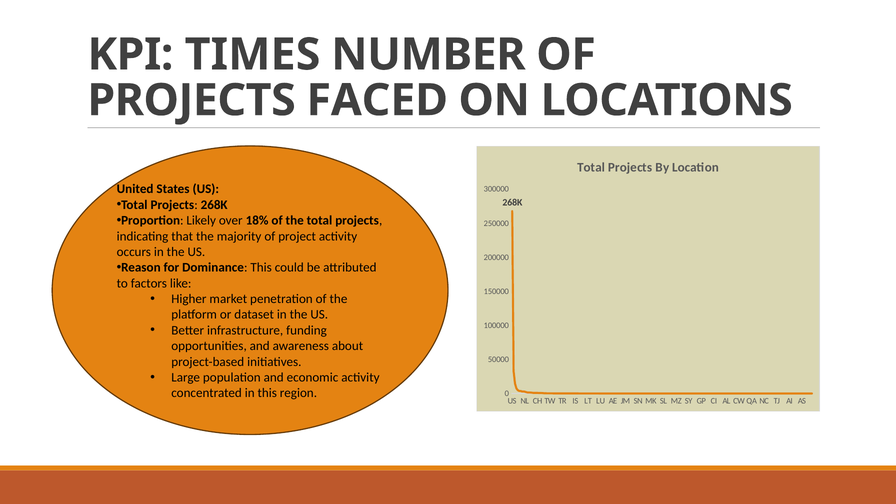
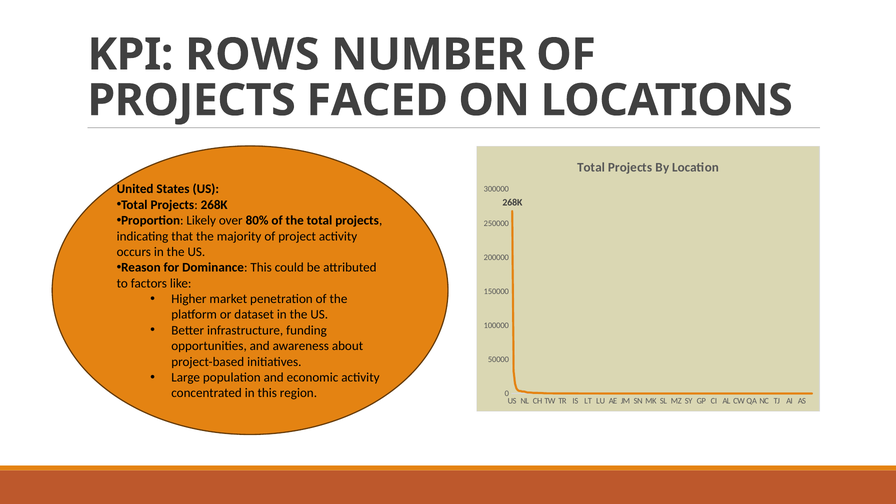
TIMES: TIMES -> ROWS (252, 55)
18%: 18% -> 80% (257, 221)
